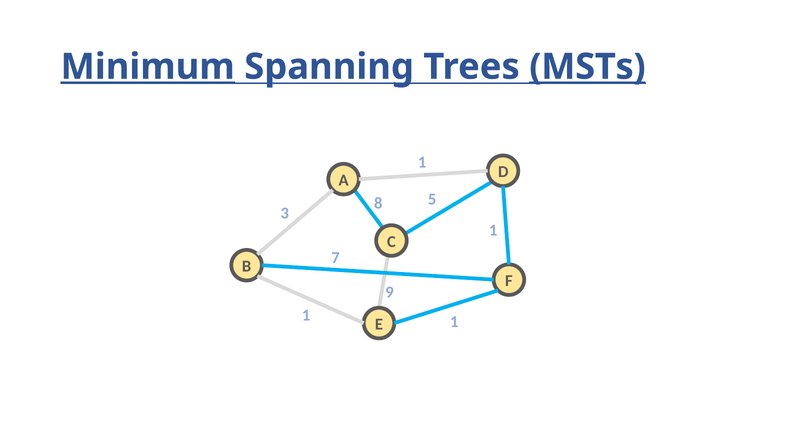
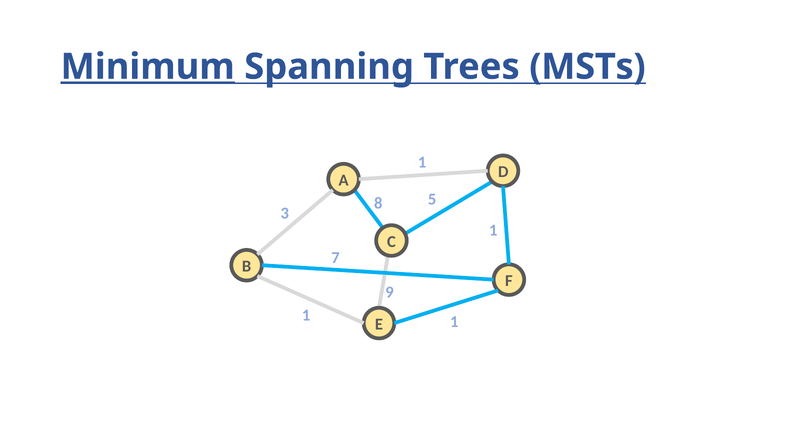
MSTs underline: present -> none (587, 67)
